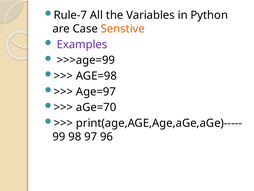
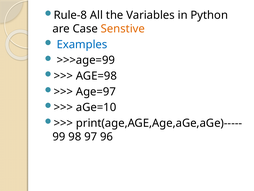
Rule-7: Rule-7 -> Rule-8 (70, 15)
Examples colour: purple -> blue (82, 44)
aGe=70: aGe=70 -> aGe=10 (96, 107)
